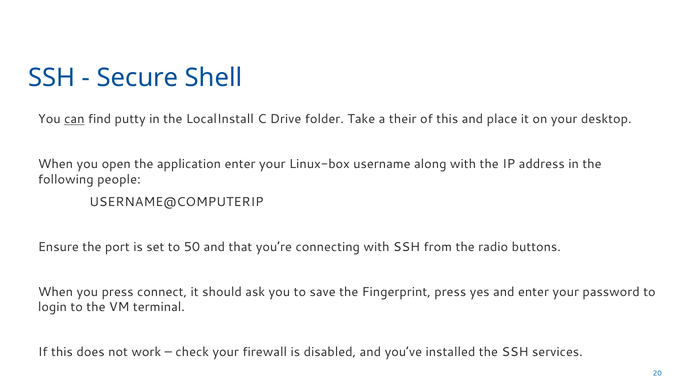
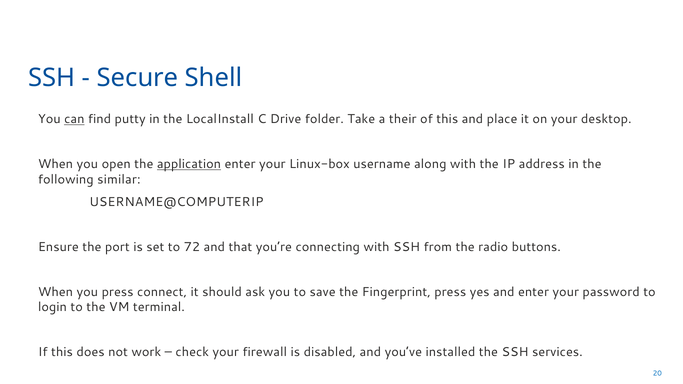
application underline: none -> present (189, 164)
people: people -> similar (119, 180)
50: 50 -> 72 (192, 247)
